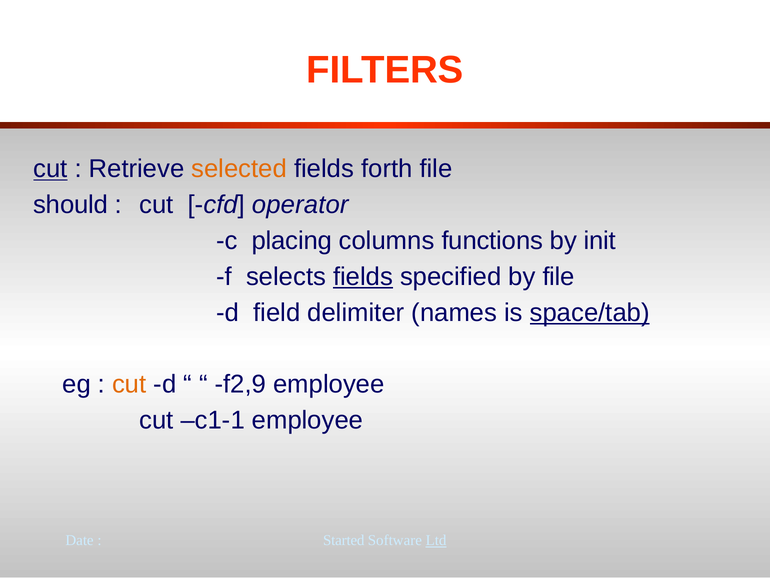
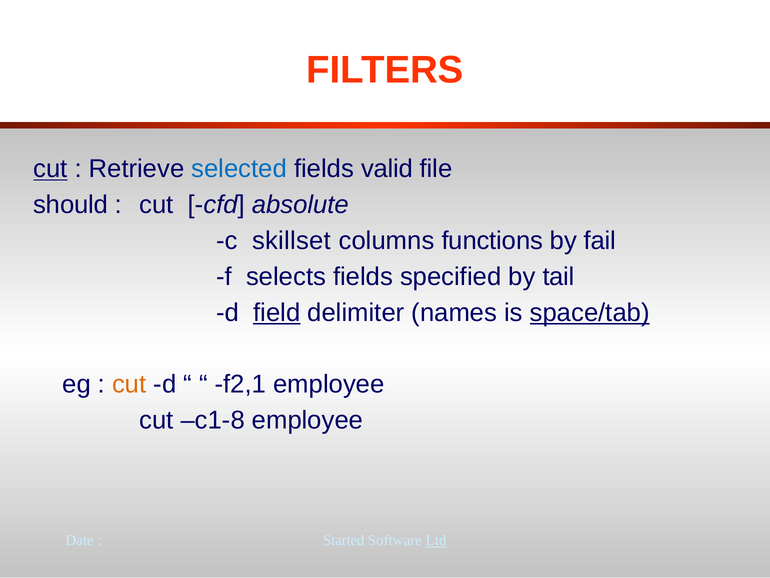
selected colour: orange -> blue (239, 169)
forth: forth -> valid (387, 169)
operator: operator -> absolute (300, 205)
placing: placing -> skillset (292, 240)
init: init -> fail (600, 240)
fields underline: present -> none (363, 276)
by file: file -> tail (559, 276)
field underline: none -> present (277, 312)
f2,9: f2,9 -> f2,1 (240, 384)
c1-1: c1-1 -> c1-8 (213, 420)
